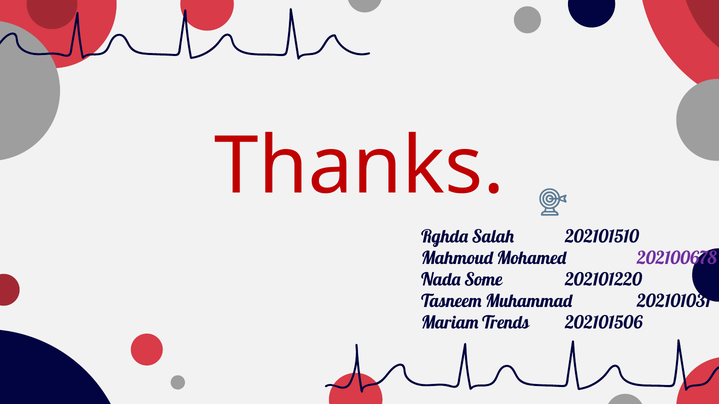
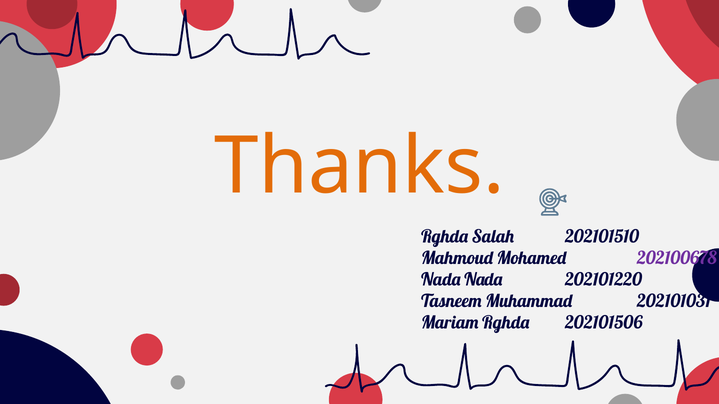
Thanks colour: red -> orange (359, 166)
Nada Some: Some -> Nada (483, 280)
Mariam Trends: Trends -> Rghda (506, 323)
